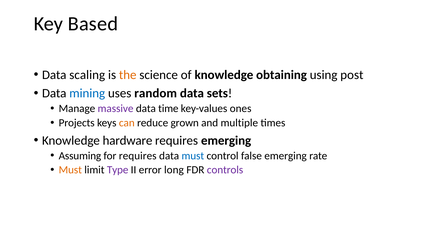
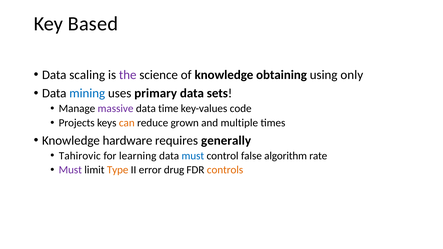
the colour: orange -> purple (128, 75)
post: post -> only (352, 75)
random: random -> primary (156, 93)
ones: ones -> code (241, 109)
requires emerging: emerging -> generally (226, 141)
Assuming: Assuming -> Tahirovic (80, 156)
for requires: requires -> learning (138, 156)
false emerging: emerging -> algorithm (286, 156)
Must colour: orange -> purple (70, 170)
Type colour: purple -> orange (118, 170)
long: long -> drug (174, 170)
controls colour: purple -> orange (225, 170)
